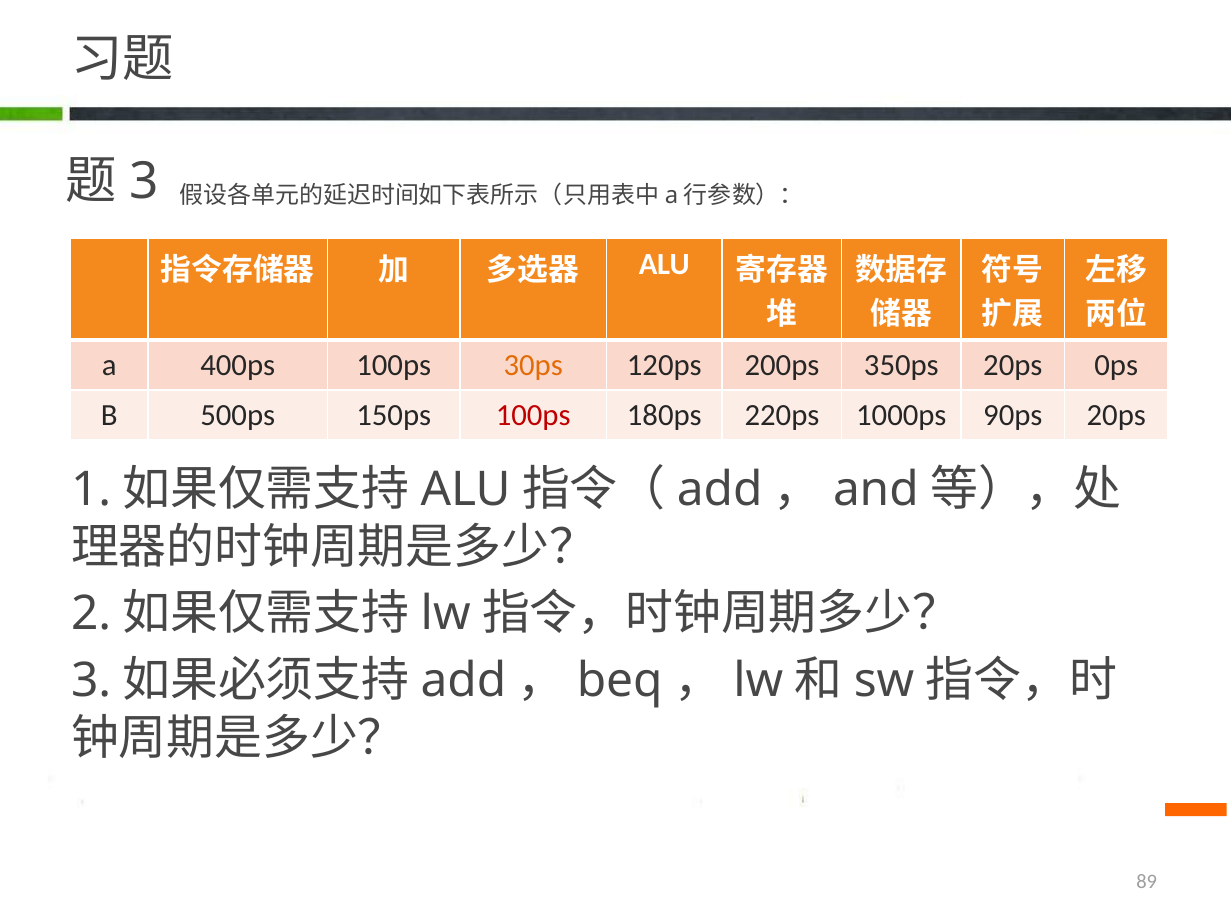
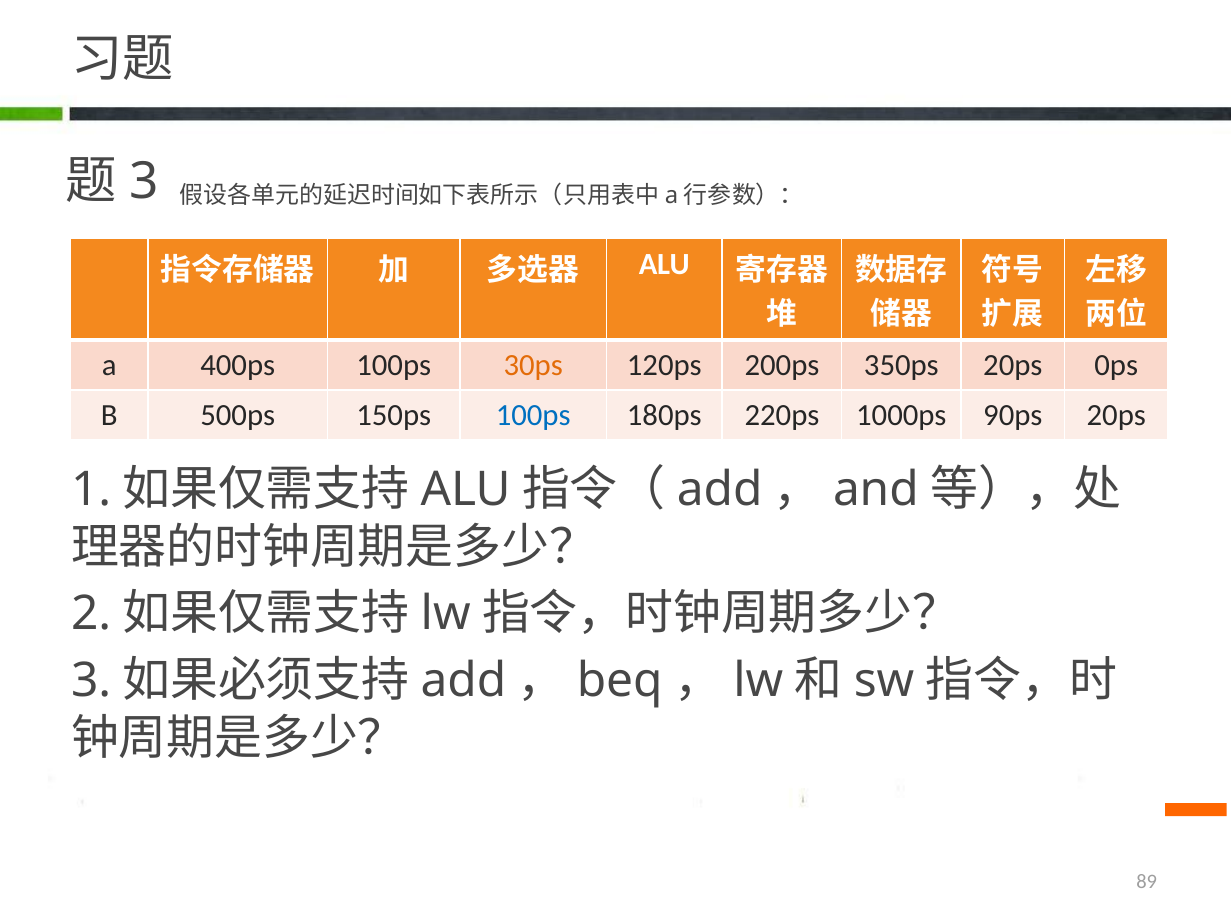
100ps colour: red -> blue (533, 415)
